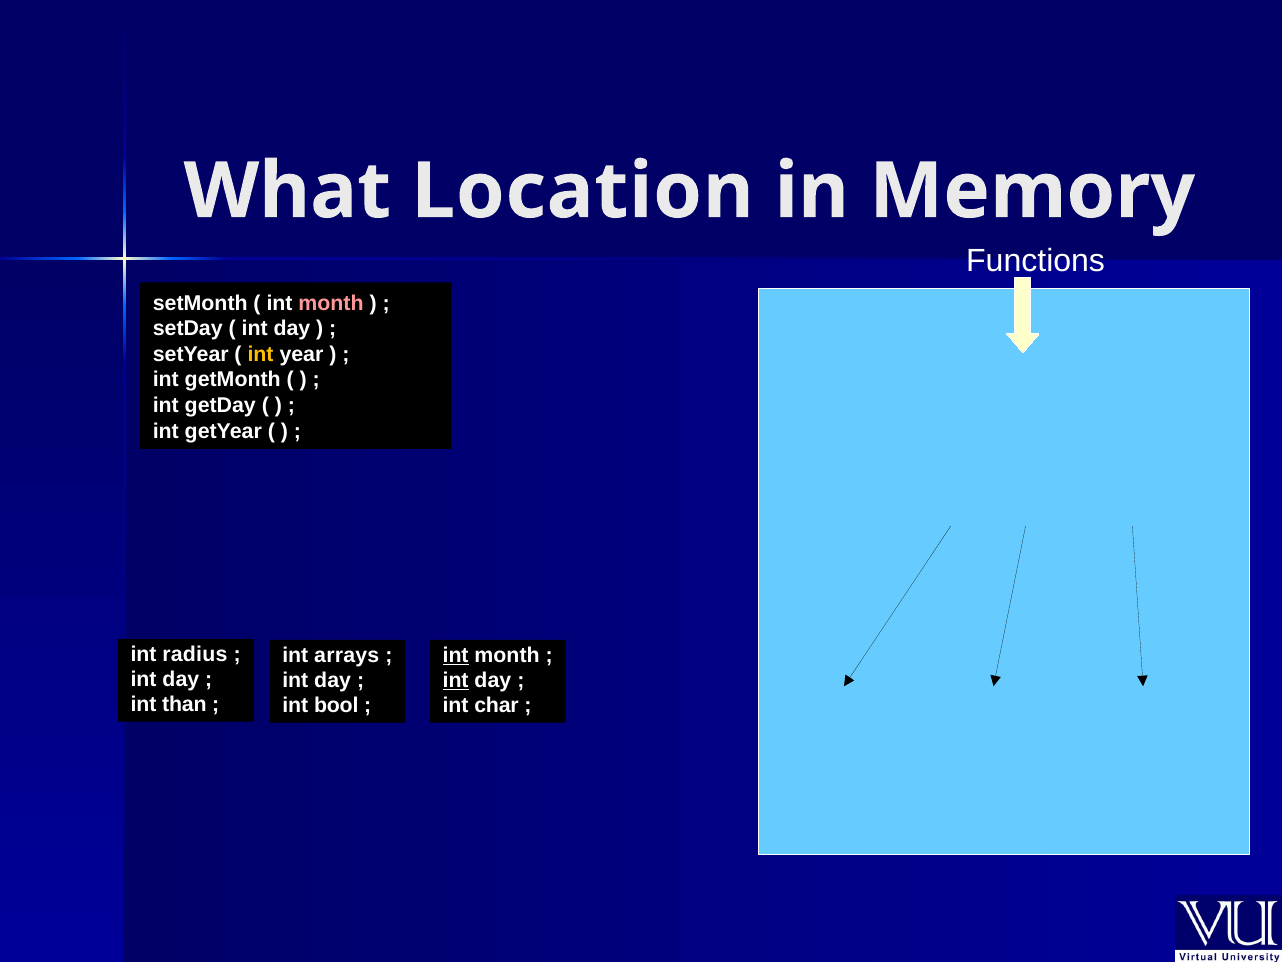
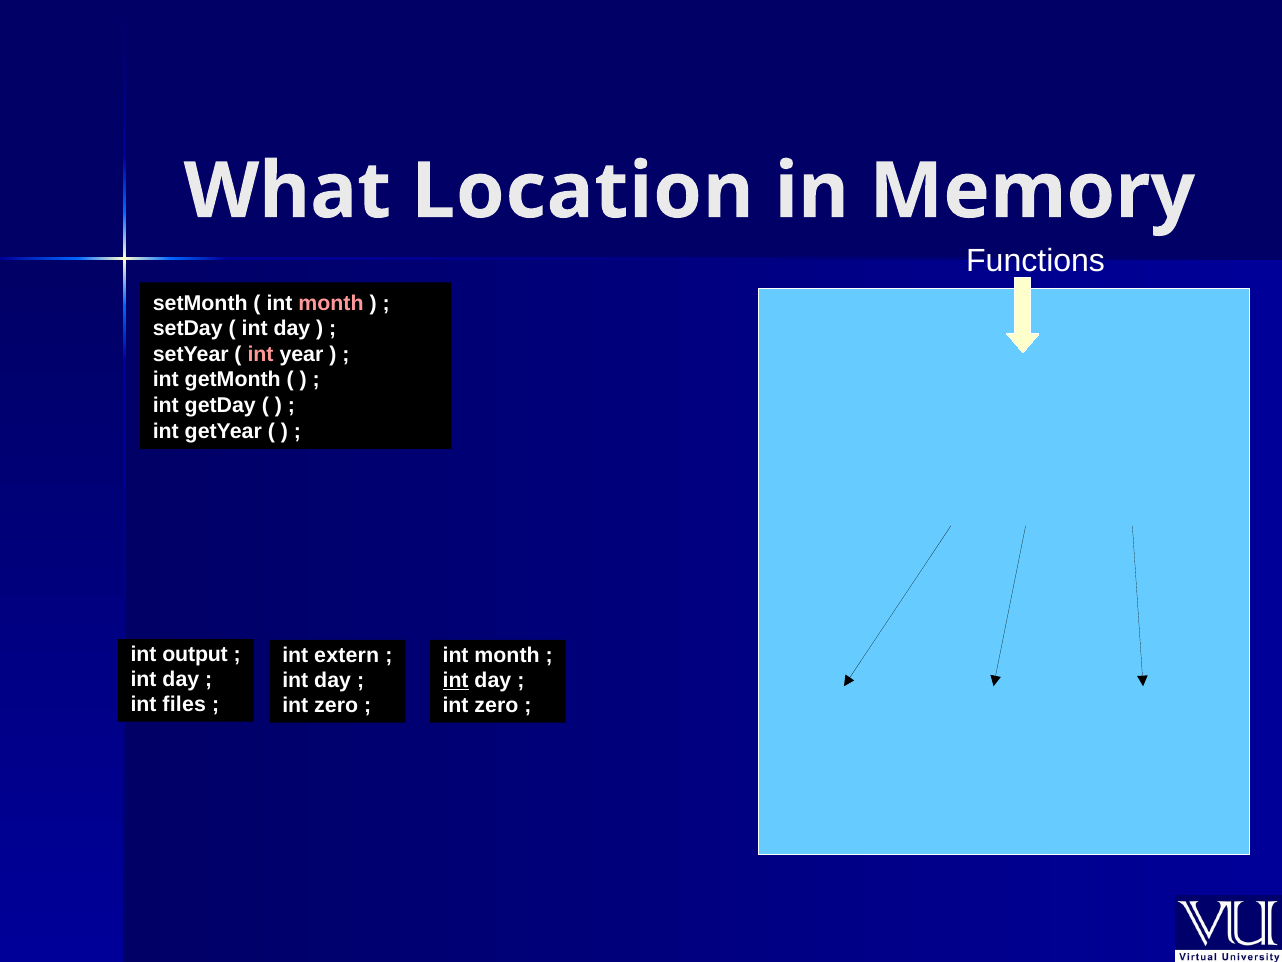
int colour: yellow -> pink (261, 354)
radius: radius -> output (195, 654)
arrays: arrays -> extern (347, 655)
int underline: present -> none (456, 655)
than: than -> files (184, 704)
bool: bool -> zero (336, 705)
char: char -> zero (496, 705)
